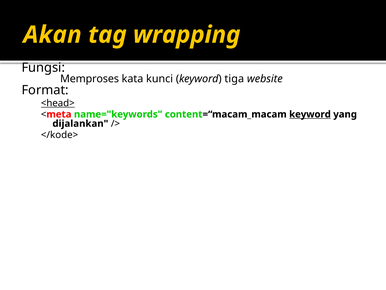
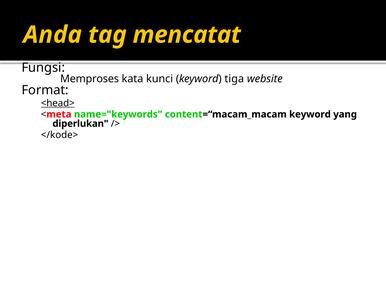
Akan: Akan -> Anda (53, 35)
wrapping: wrapping -> mencatat (187, 35)
keyword underline: present -> none (310, 114)
dijalankan: dijalankan -> diperlukan (80, 123)
